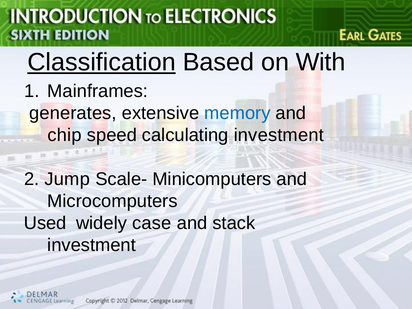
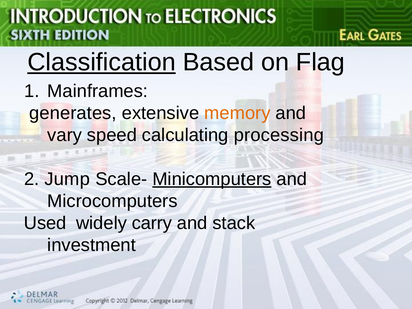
With: With -> Flag (320, 62)
memory colour: blue -> orange (237, 113)
chip: chip -> vary (65, 135)
calculating investment: investment -> processing (279, 135)
Minicomputers underline: none -> present (212, 179)
case: case -> carry (152, 223)
